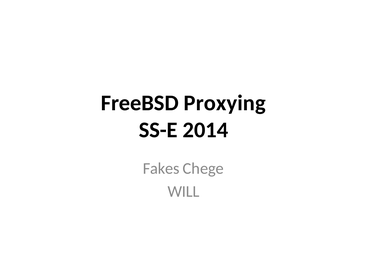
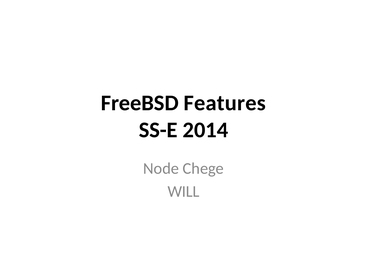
Proxying: Proxying -> Features (225, 103)
Fakes: Fakes -> Node (161, 169)
